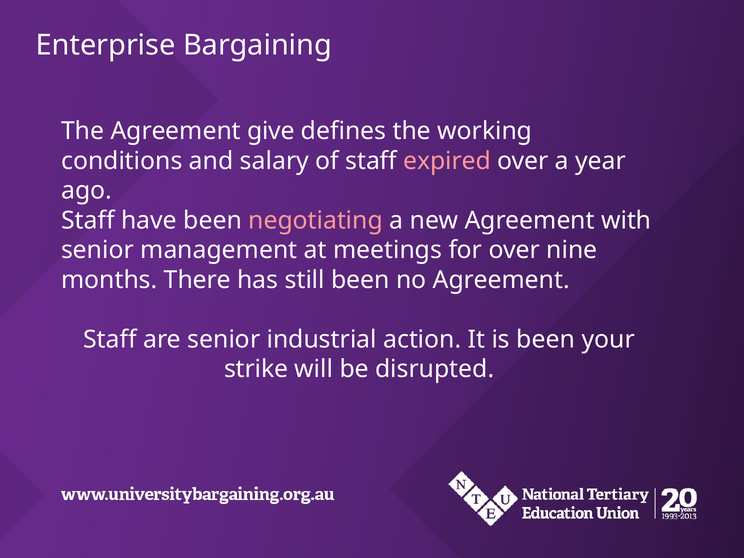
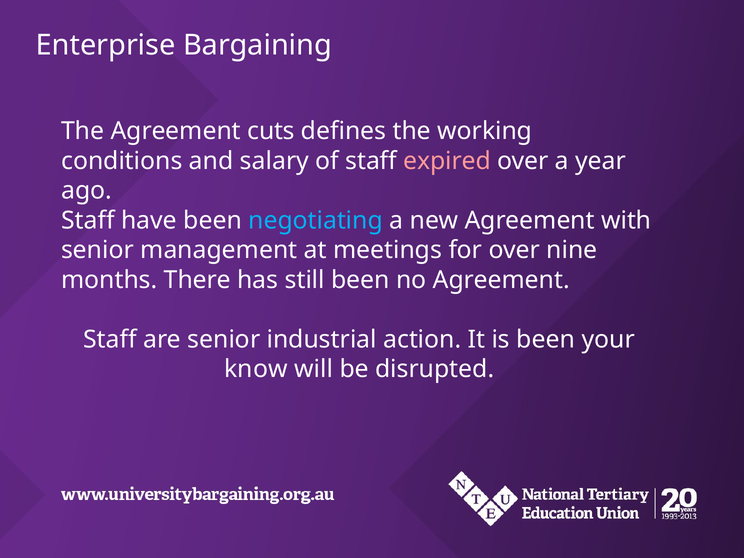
give: give -> cuts (271, 131)
negotiating colour: pink -> light blue (316, 220)
strike: strike -> know (256, 369)
